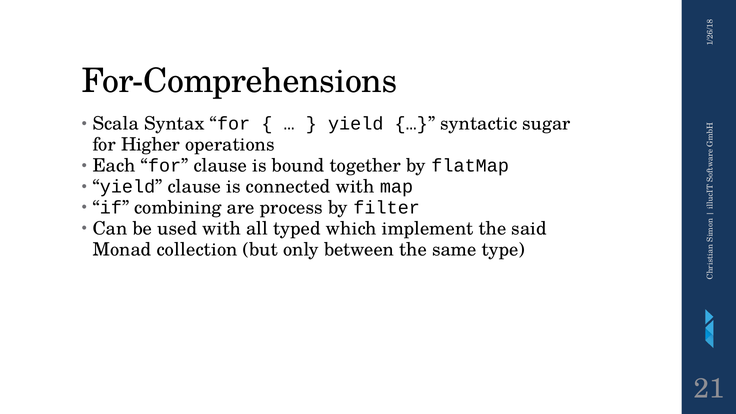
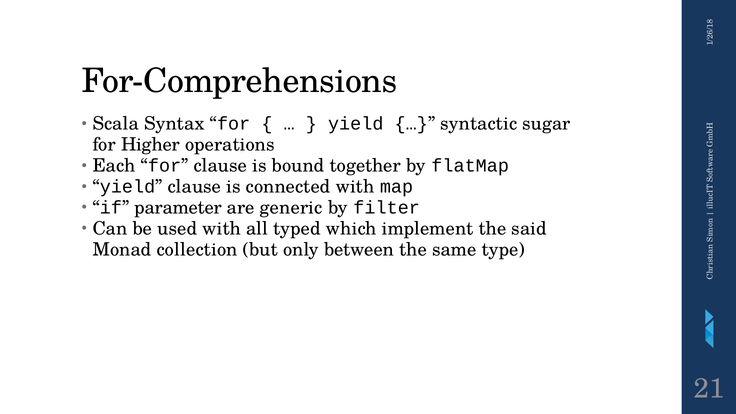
combining: combining -> parameter (178, 208)
process: process -> generic (291, 208)
